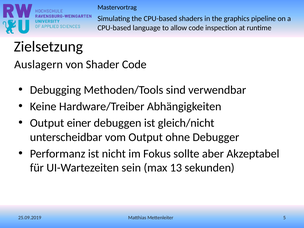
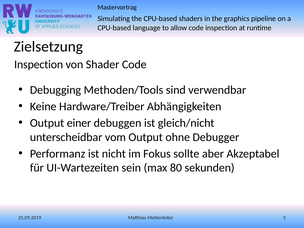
Auslagern: Auslagern -> Inspection (39, 65)
13: 13 -> 80 (176, 168)
